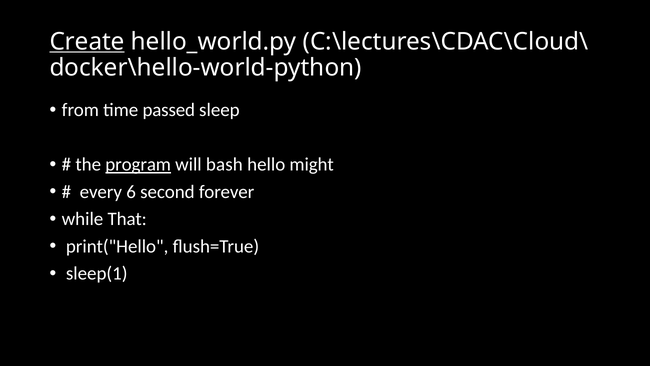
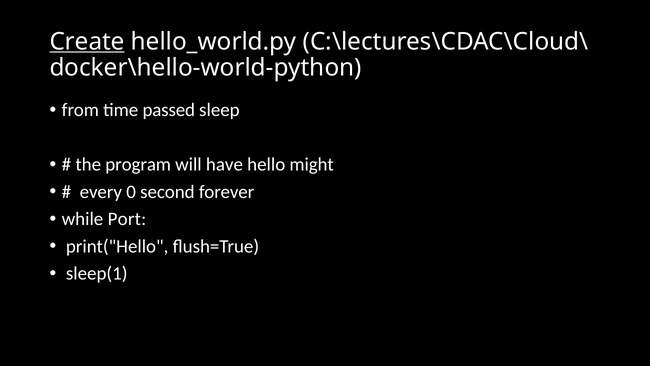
program underline: present -> none (138, 164)
bash: bash -> have (224, 164)
6: 6 -> 0 (131, 192)
That: That -> Port (127, 219)
